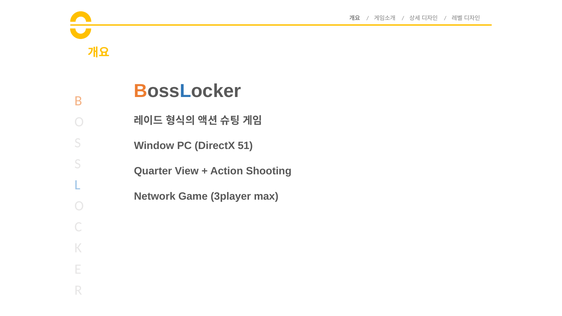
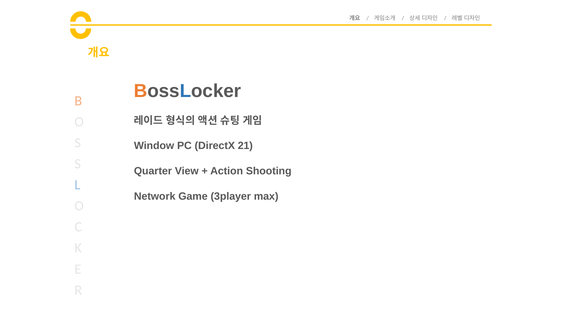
51: 51 -> 21 (245, 146)
